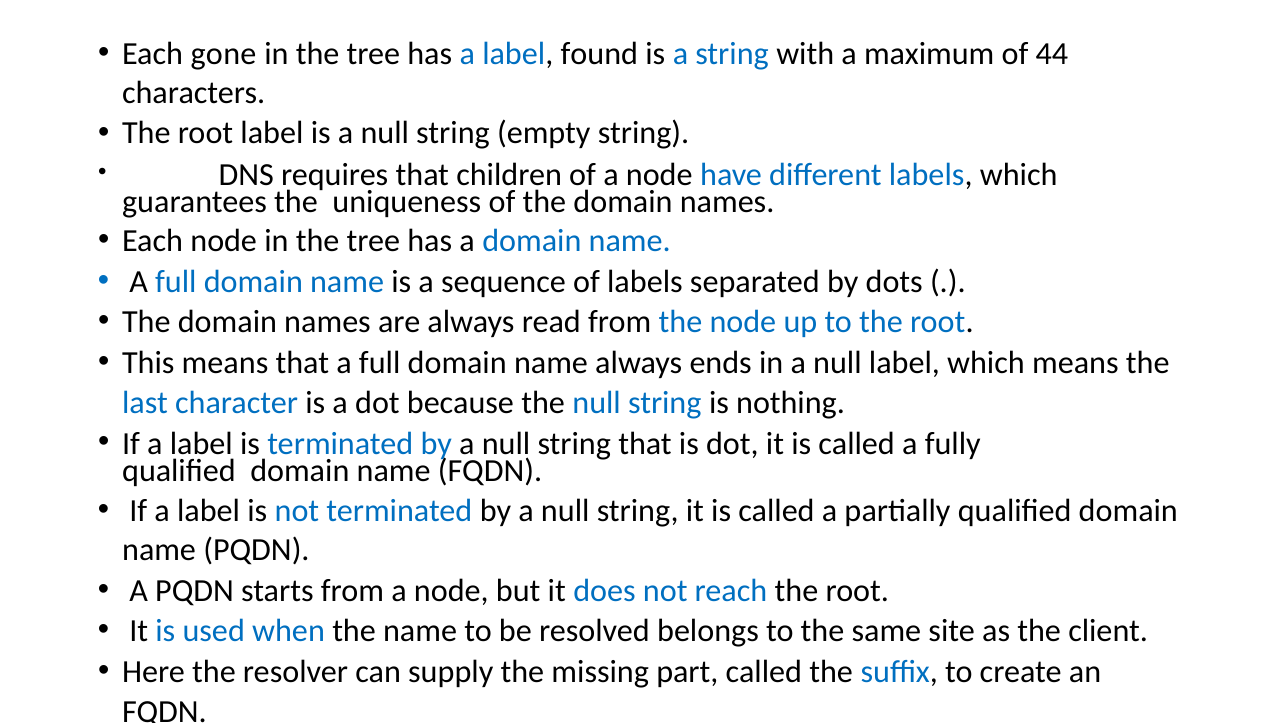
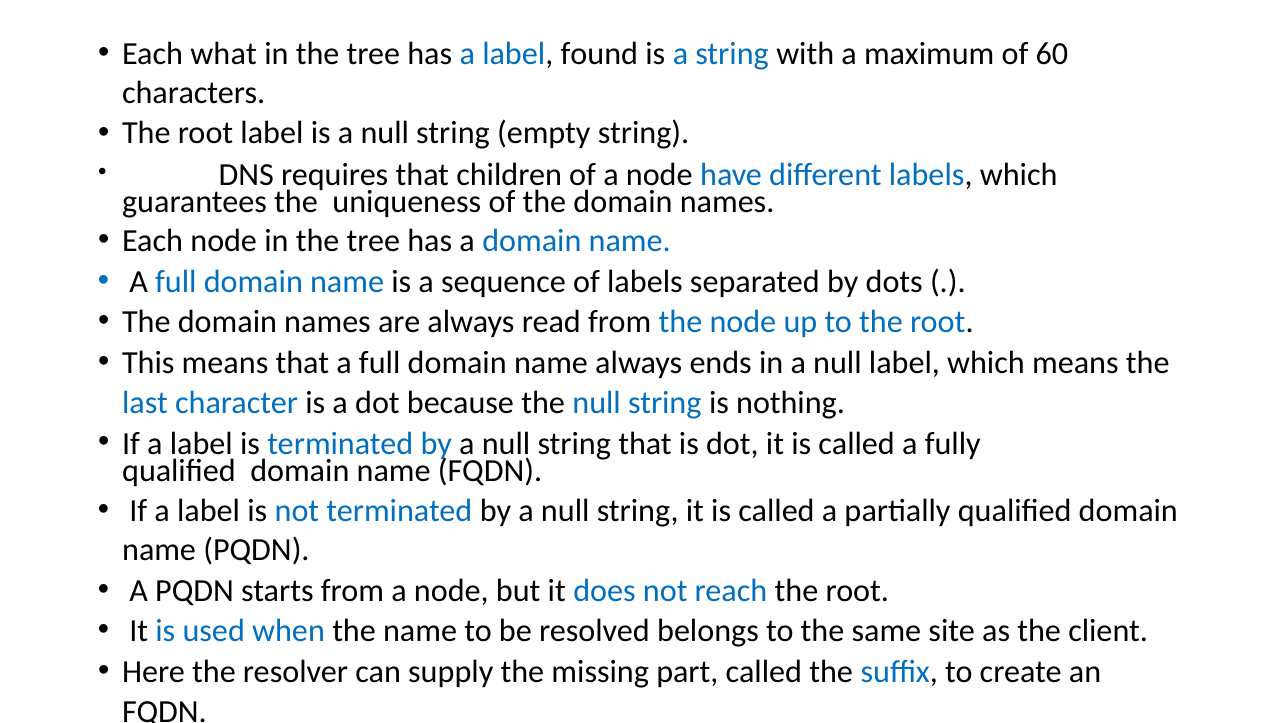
gone: gone -> what (224, 54)
44: 44 -> 60 (1052, 54)
